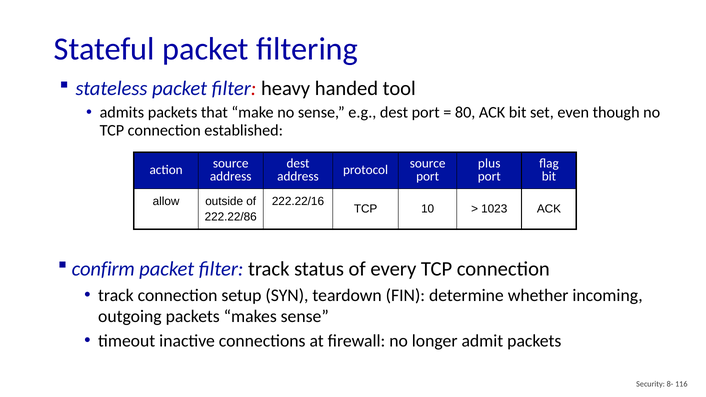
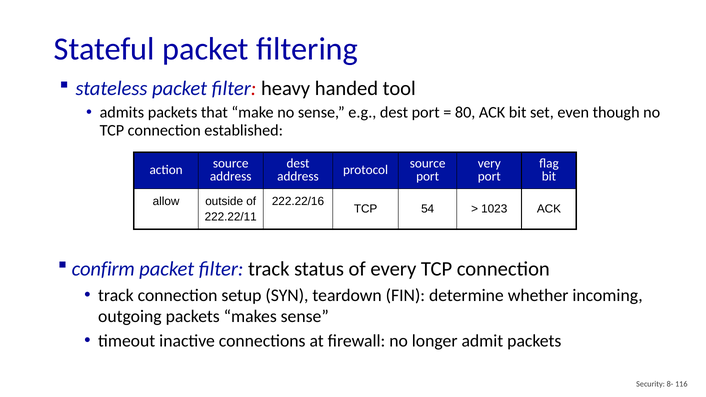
plus: plus -> very (489, 164)
10: 10 -> 54 (428, 209)
222.22/86: 222.22/86 -> 222.22/11 (231, 217)
